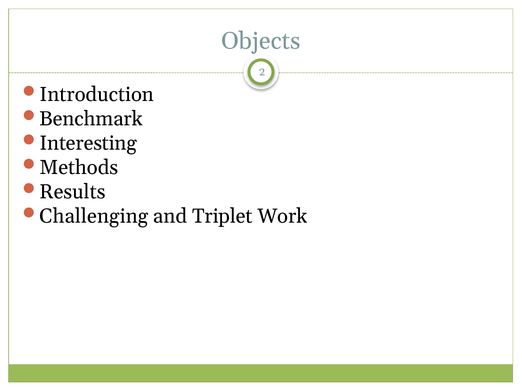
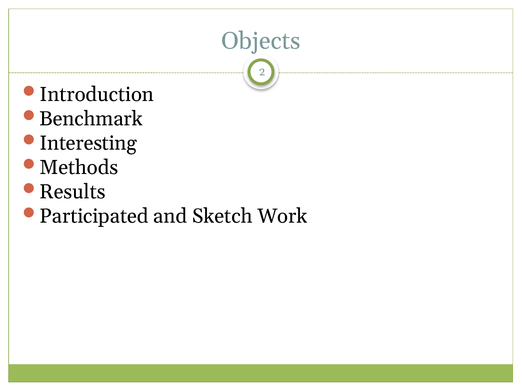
Challenging: Challenging -> Participated (94, 216)
Triplet: Triplet -> Sketch (222, 216)
